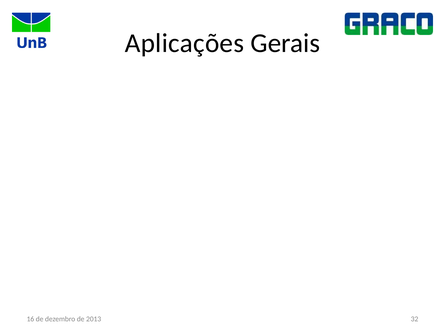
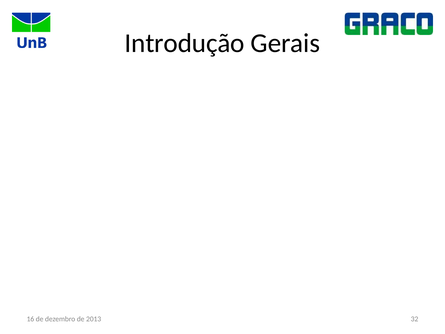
Aplicações: Aplicações -> Introdução (185, 43)
